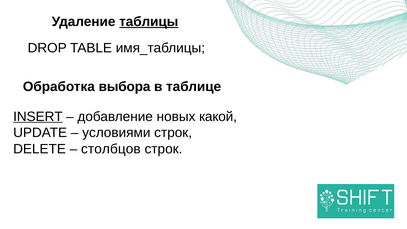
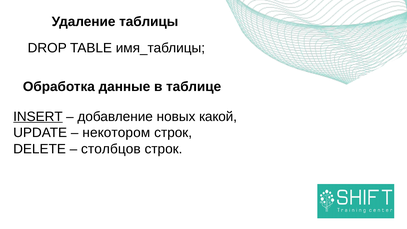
таблицы underline: present -> none (149, 22)
выбора: выбора -> данные (124, 87)
условиями: условиями -> некотором (116, 133)
